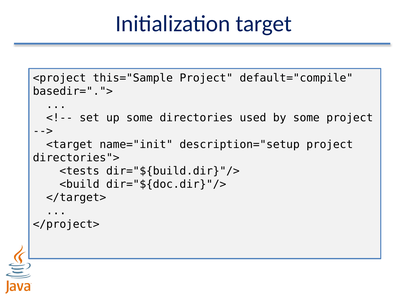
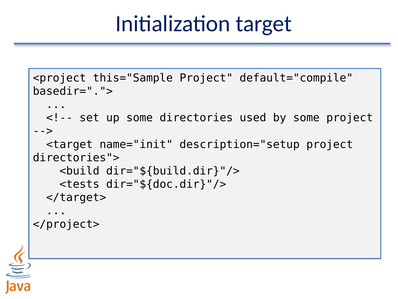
<tests: <tests -> <build (79, 171)
<build: <build -> <tests (79, 184)
